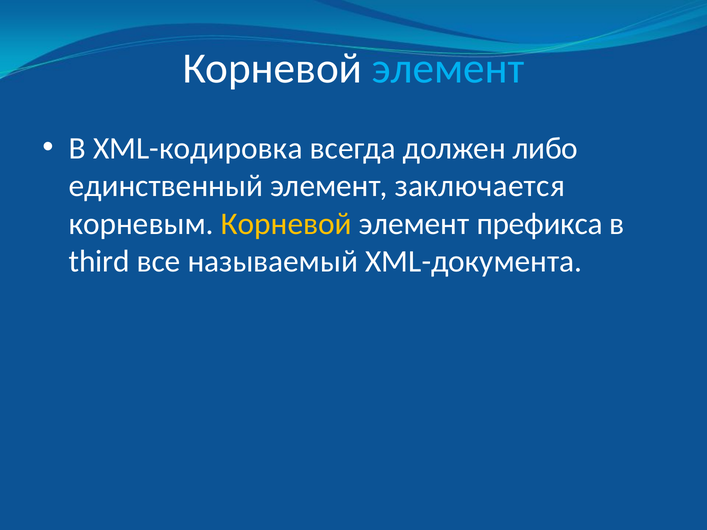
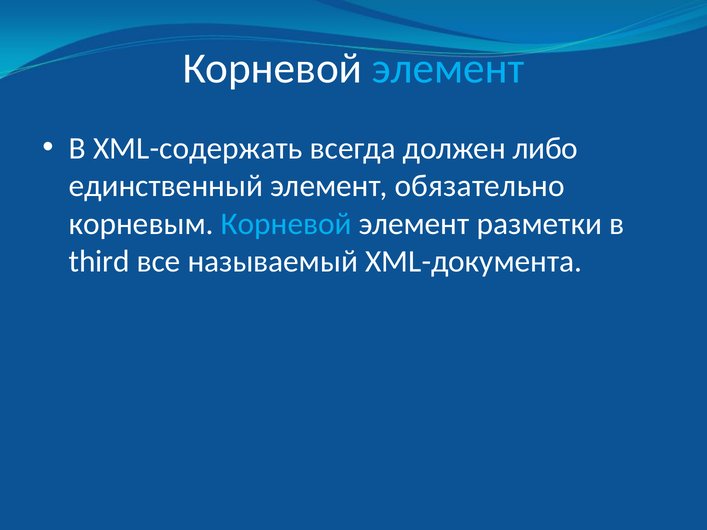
XML-кодировка: XML-кодировка -> XML-содержать (198, 148)
заключается: заключается -> обязательно (480, 186)
Корневой colour: yellow -> light blue (286, 224)
префикса: префикса -> разметки (539, 224)
